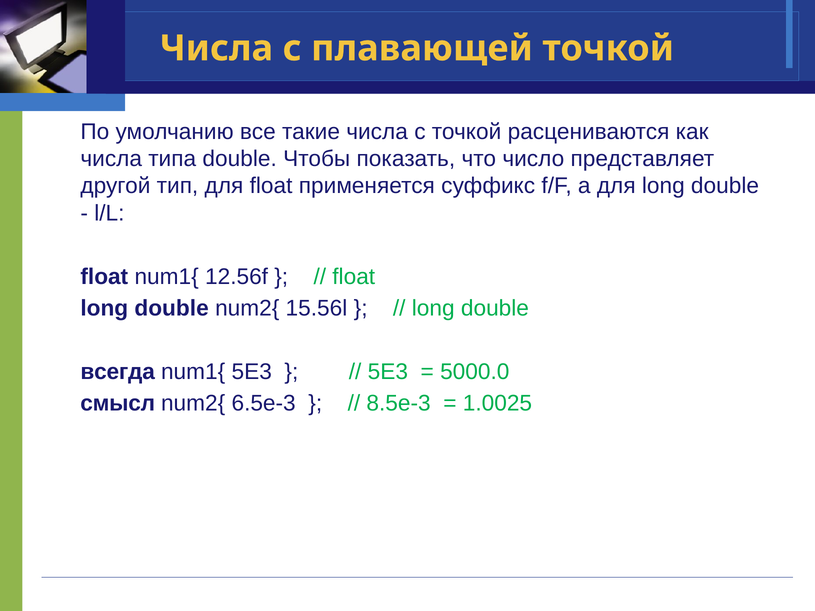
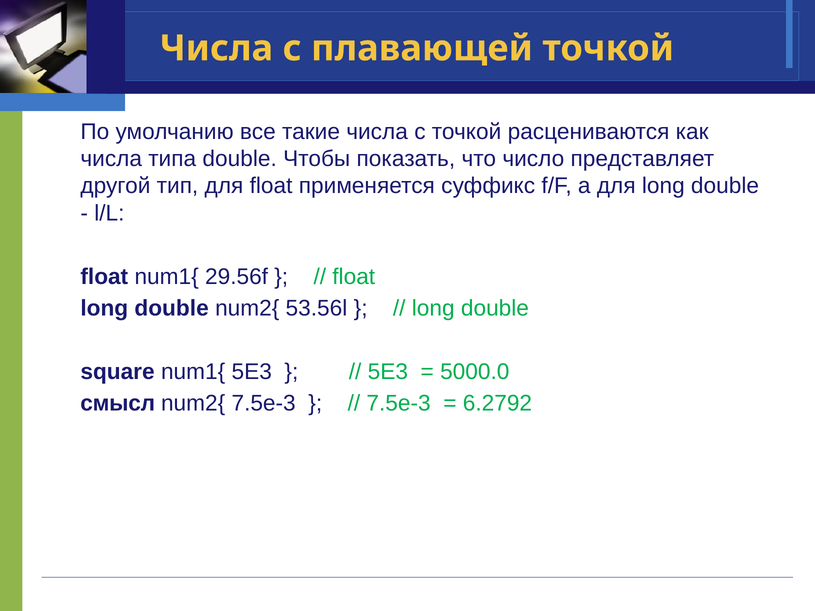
12.56f: 12.56f -> 29.56f (237, 277)
15.56l: 15.56l -> 53.56l (316, 308)
всегда: всегда -> square (118, 372)
num2{ 6.5e-3: 6.5e-3 -> 7.5e-3 (264, 403)
8.5e-3: 8.5e-3 -> 7.5e-3 (399, 403)
1.0025: 1.0025 -> 6.2792 (497, 403)
